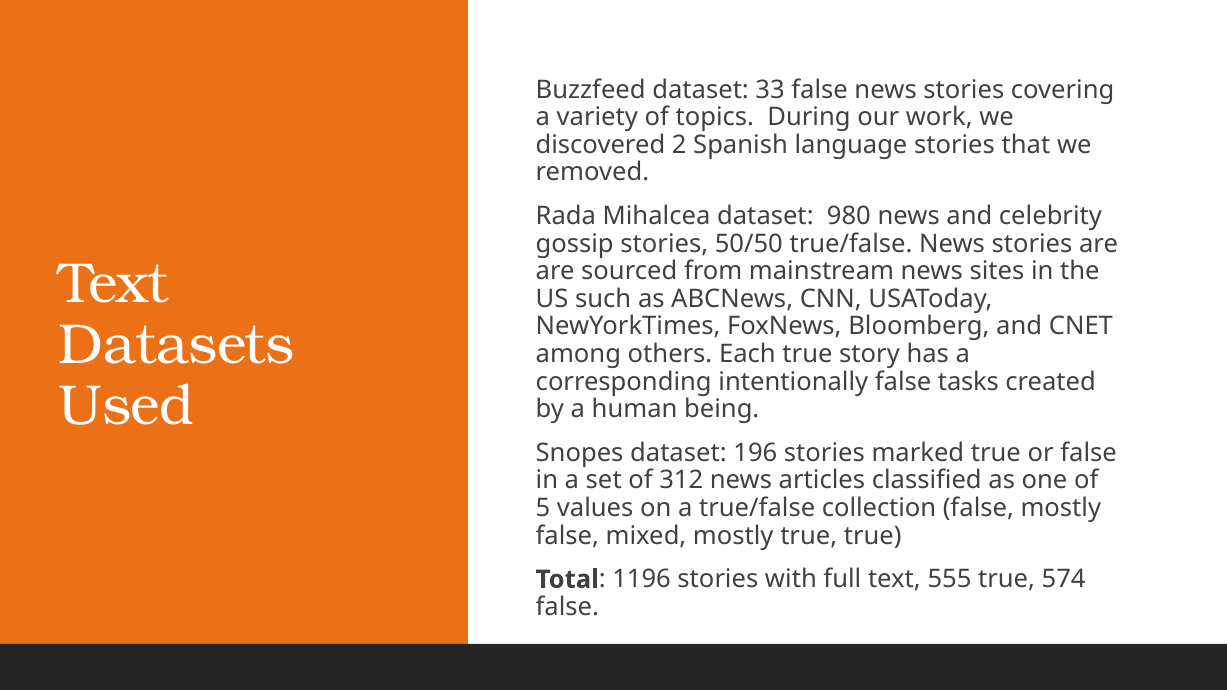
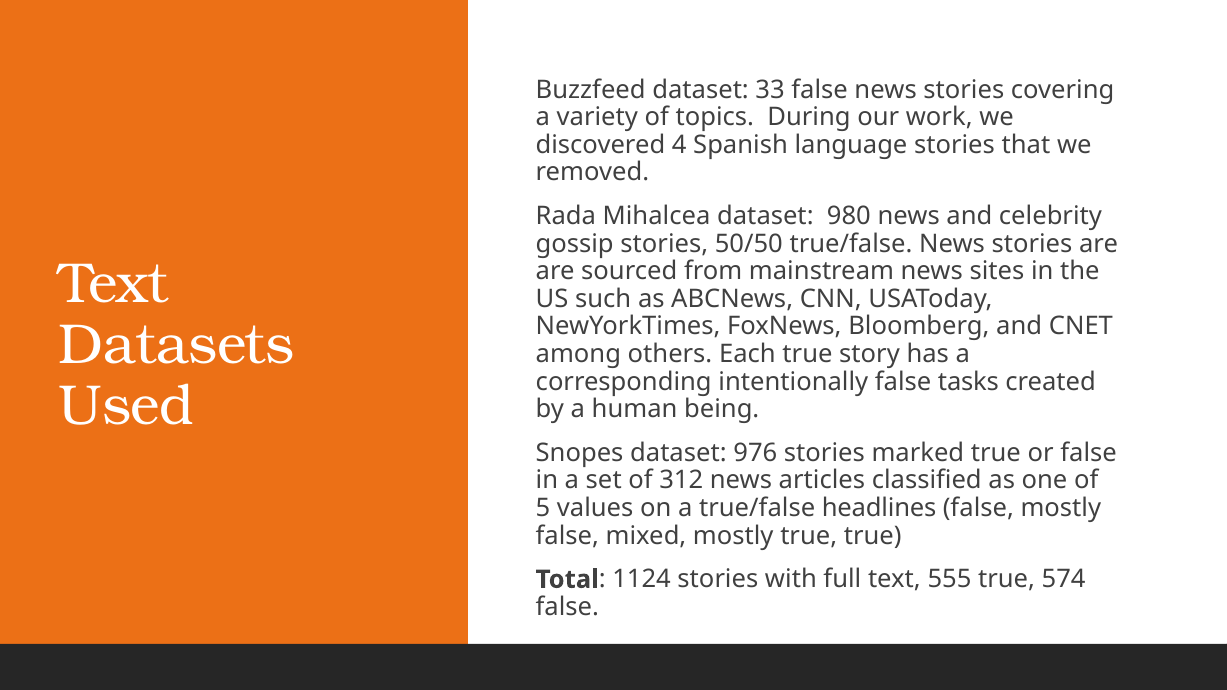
2: 2 -> 4 (679, 145)
196: 196 -> 976 (755, 453)
collection: collection -> headlines (879, 508)
1196: 1196 -> 1124 (642, 580)
